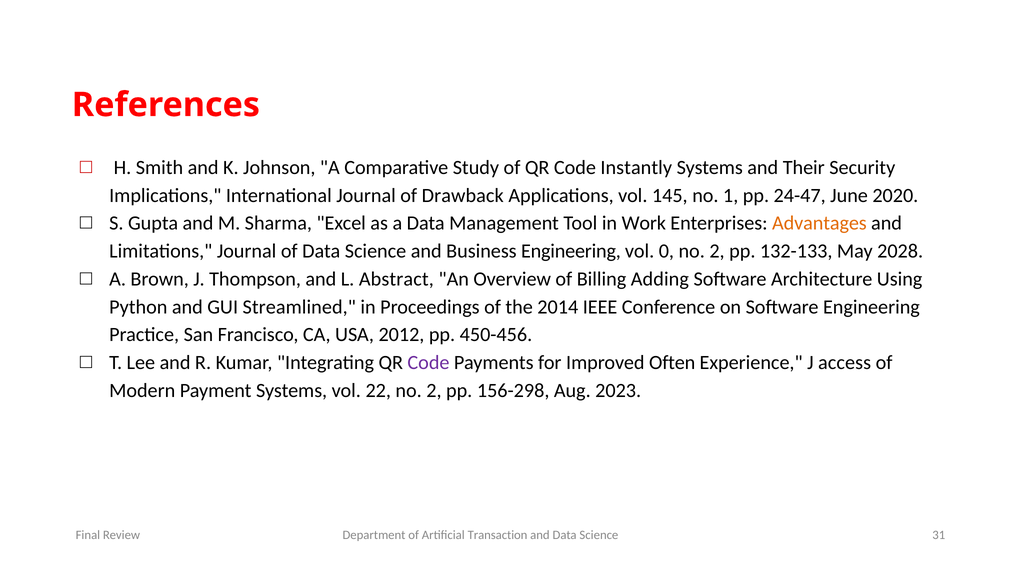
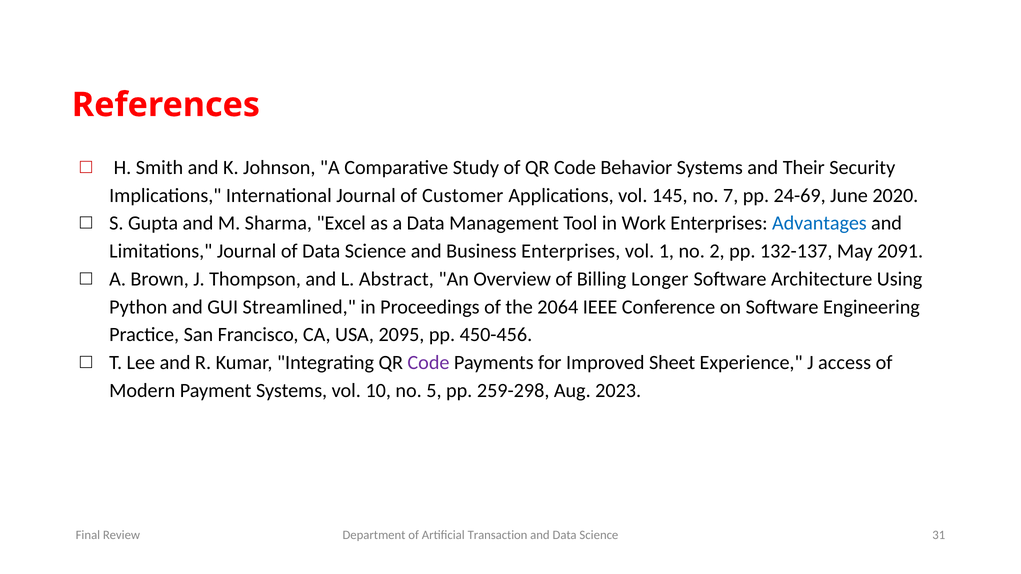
Instantly: Instantly -> Behavior (636, 168)
Drawback: Drawback -> Customer (463, 196)
1: 1 -> 7 (731, 196)
24-47: 24-47 -> 24-69 (800, 196)
Advantages colour: orange -> blue (819, 223)
Business Engineering: Engineering -> Enterprises (571, 251)
0: 0 -> 1 (666, 251)
132-133: 132-133 -> 132-137 (796, 251)
2028: 2028 -> 2091 (900, 251)
Adding: Adding -> Longer (660, 279)
2014: 2014 -> 2064 (558, 307)
2012: 2012 -> 2095 (401, 335)
Often: Often -> Sheet (672, 363)
22: 22 -> 10 (378, 391)
2: 2 -> 5 (434, 391)
156-298: 156-298 -> 259-298 (513, 391)
